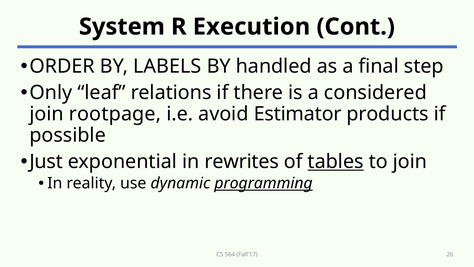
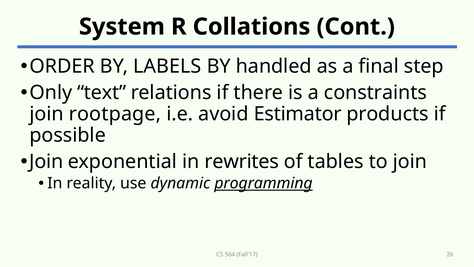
Execution: Execution -> Collations (252, 27)
leaf: leaf -> text (102, 93)
considered: considered -> constraints (375, 93)
Just: Just -> Join (46, 161)
tables underline: present -> none (336, 161)
